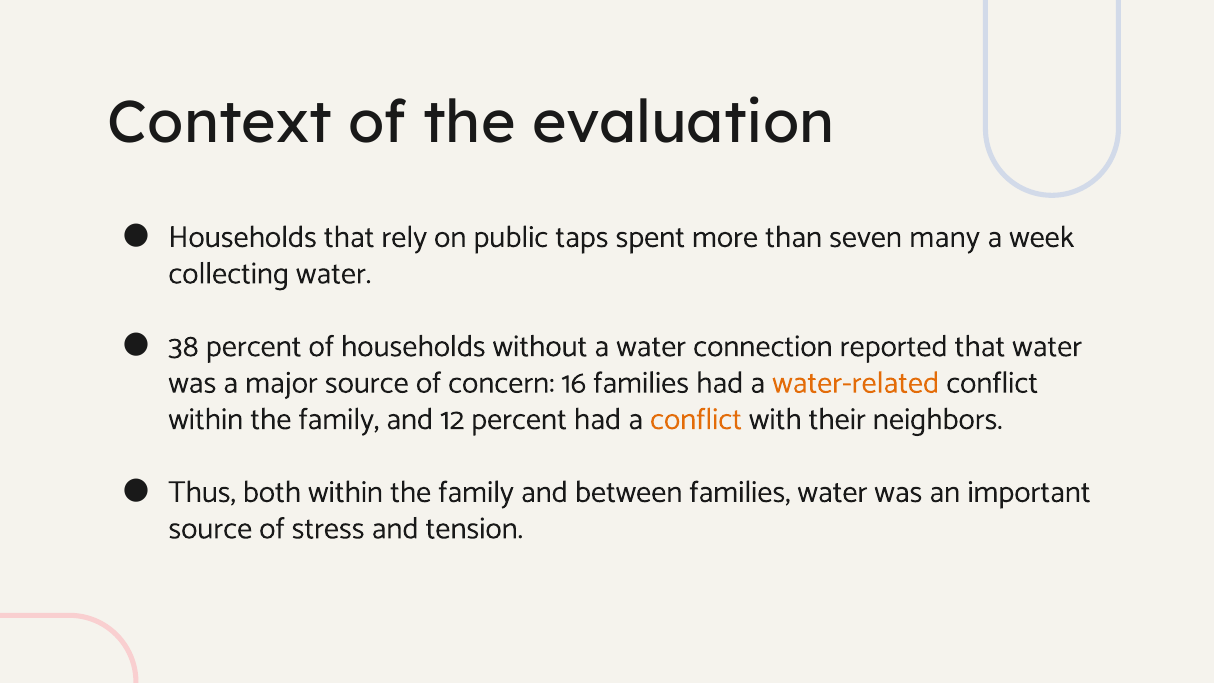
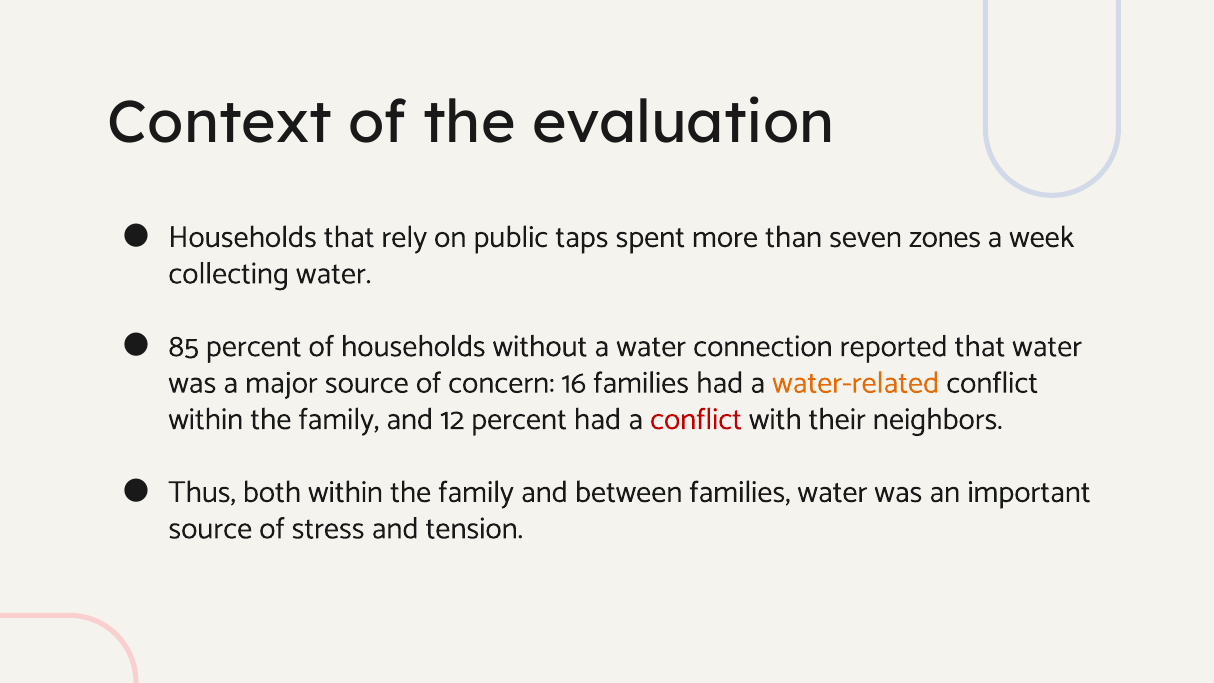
many: many -> zones (945, 237)
38: 38 -> 85 (184, 346)
conflict colour: orange -> red (696, 419)
